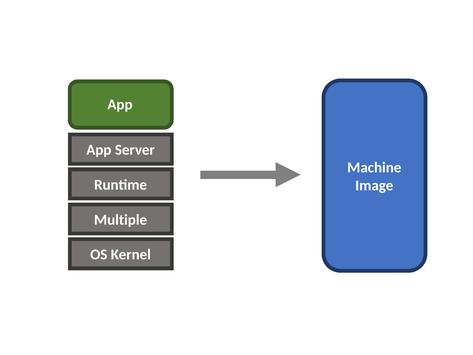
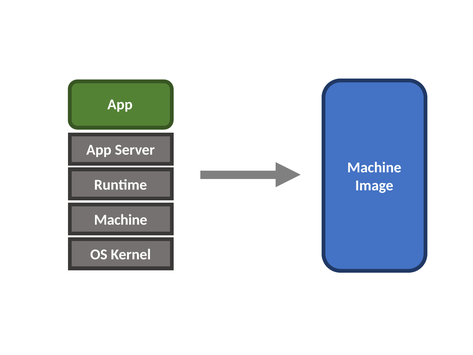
Multiple: Multiple -> Machine (121, 220)
